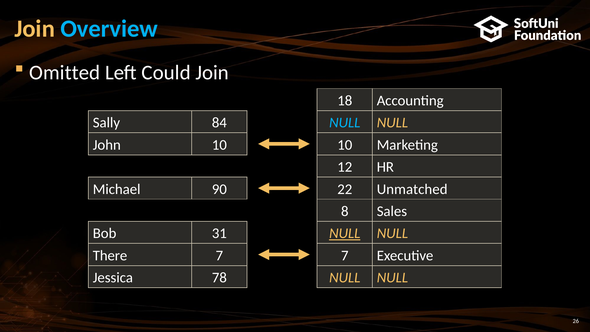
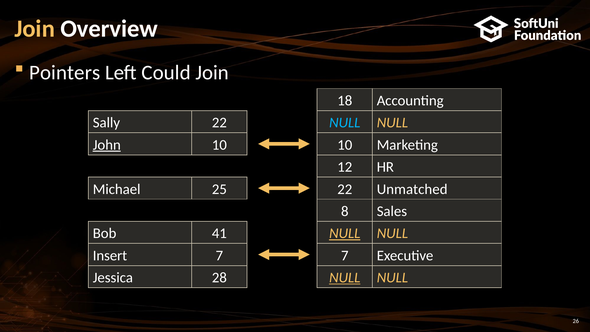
Overview colour: light blue -> white (109, 29)
Omitted: Omitted -> Pointers (65, 73)
Sally 84: 84 -> 22 (219, 123)
John underline: none -> present (107, 145)
90: 90 -> 25 (219, 189)
31: 31 -> 41 (219, 233)
There: There -> Insert (110, 256)
78: 78 -> 28 (219, 278)
NULL underline: none -> present (345, 278)
